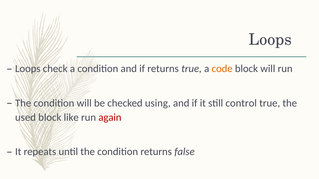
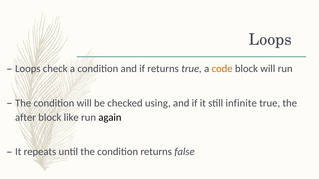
control: control -> infinite (241, 103)
used: used -> after (26, 118)
again colour: red -> black (110, 118)
